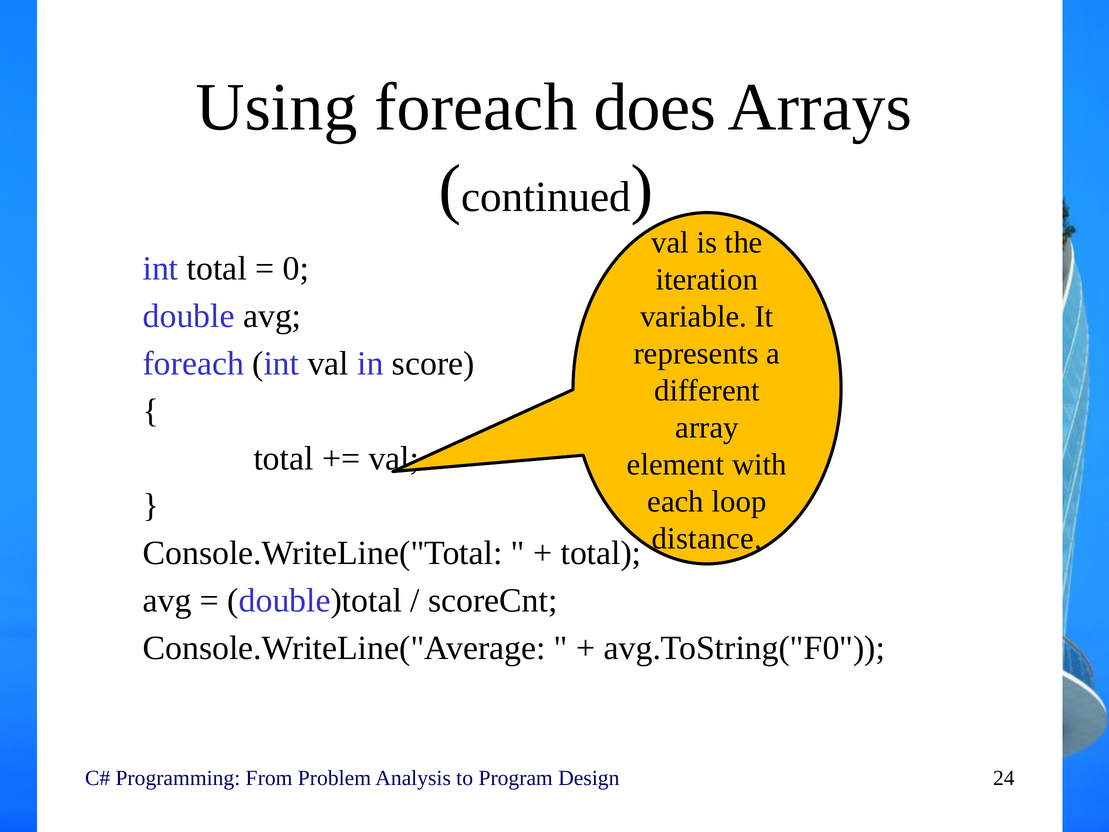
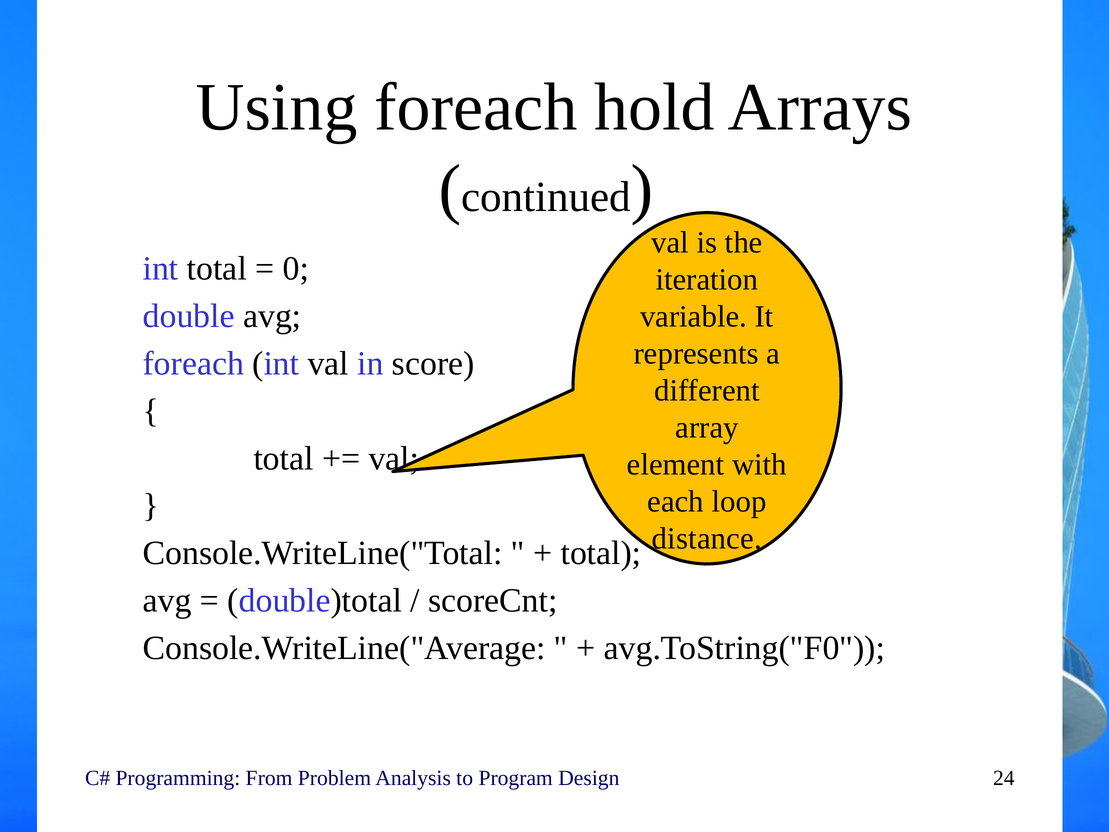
does: does -> hold (654, 107)
